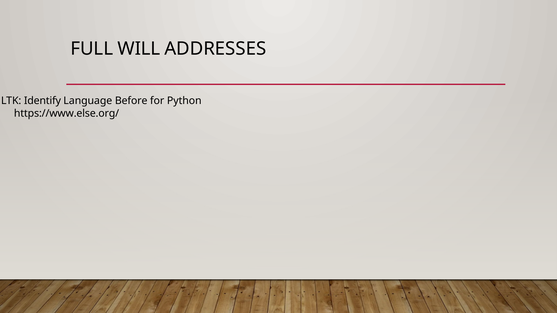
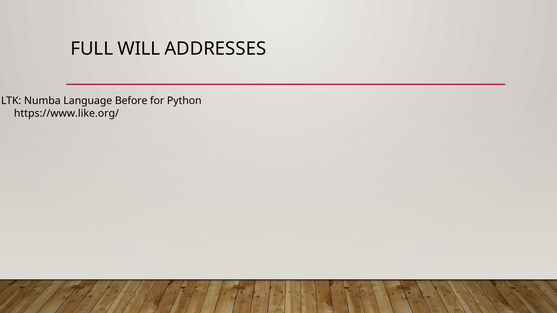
Identify: Identify -> Numba (42, 101)
https://www.else.org/: https://www.else.org/ -> https://www.like.org/ (66, 113)
